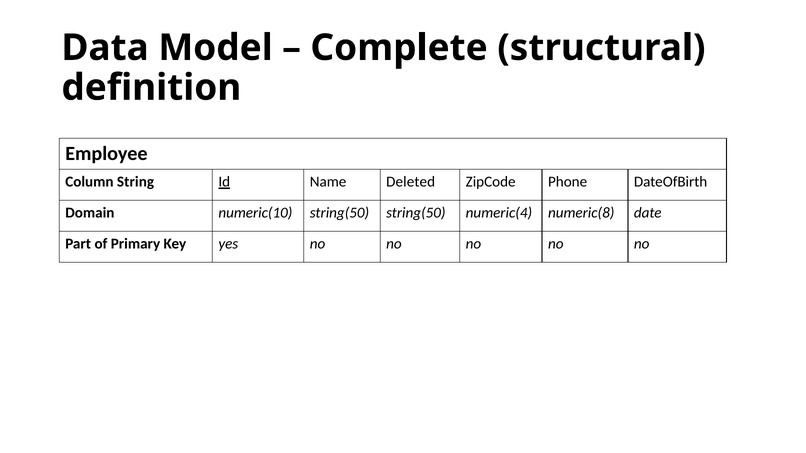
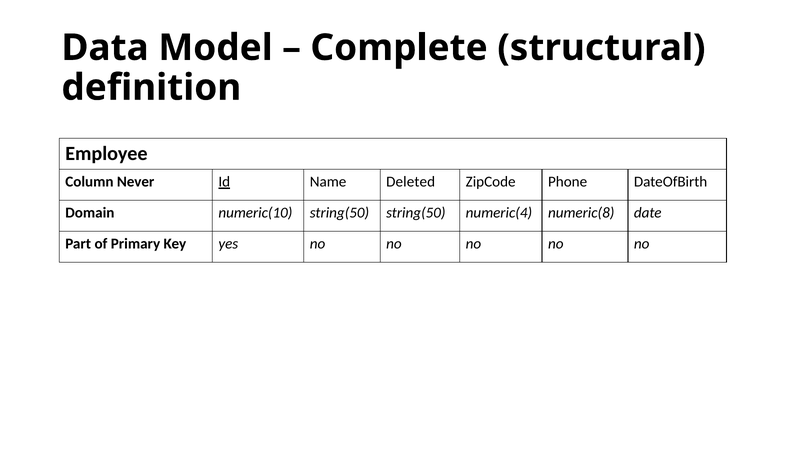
String: String -> Never (136, 182)
